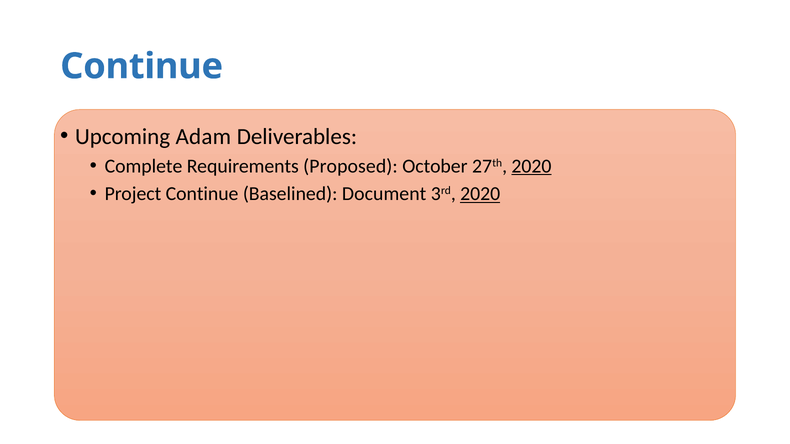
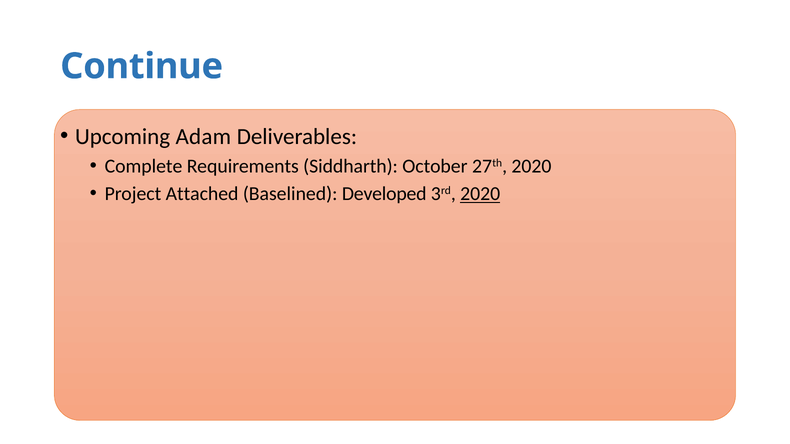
Proposed: Proposed -> Siddharth (351, 166)
2020 underline: present -> none (531, 166)
Project Continue: Continue -> Attached (202, 194)
Document: Document -> Developed (384, 194)
